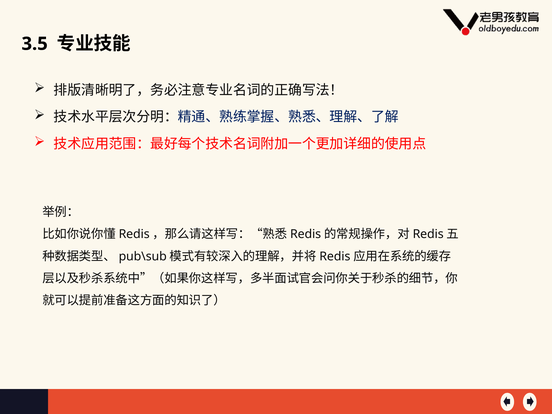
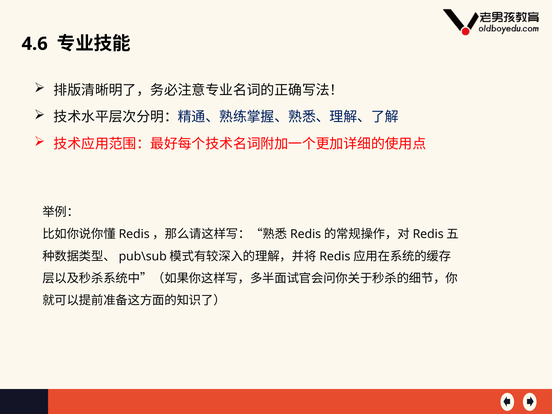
3.5: 3.5 -> 4.6 (35, 44)
